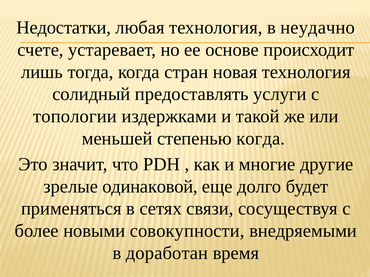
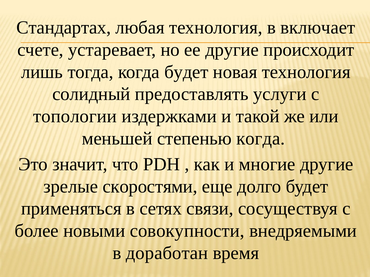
Недостатки: Недостатки -> Стандартах (64, 28)
неудачно: неудачно -> включает (318, 28)
ее основе: основе -> другие (232, 50)
когда стран: стран -> будет (186, 72)
одинаковой: одинаковой -> скоростями (150, 187)
